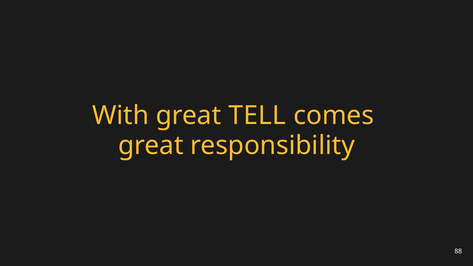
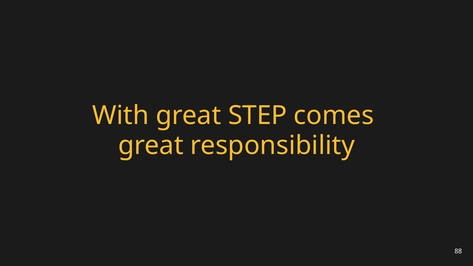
TELL: TELL -> STEP (258, 115)
